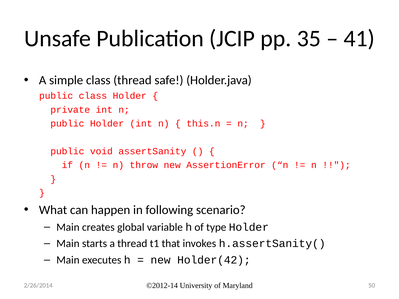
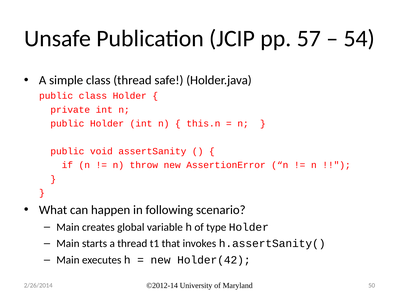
35: 35 -> 57 (309, 39)
41: 41 -> 54 (359, 39)
